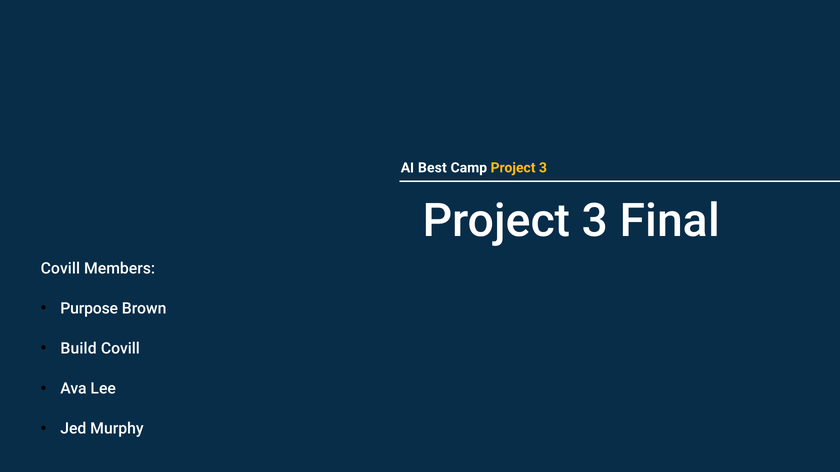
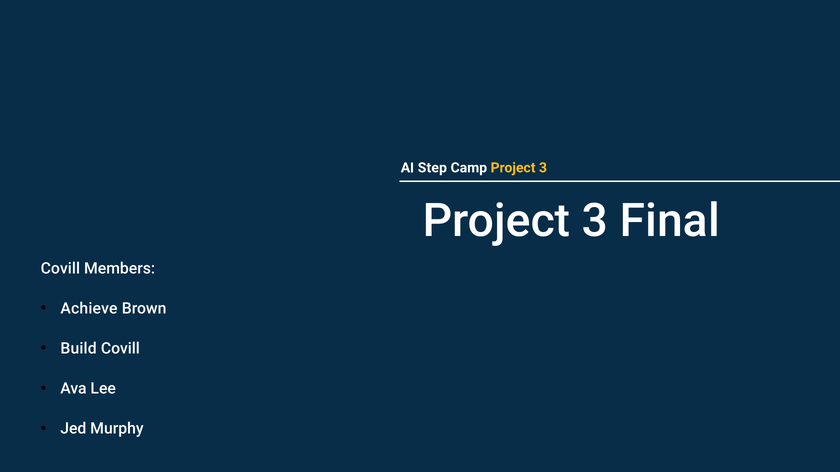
Best: Best -> Step (432, 168)
Purpose: Purpose -> Achieve (89, 309)
